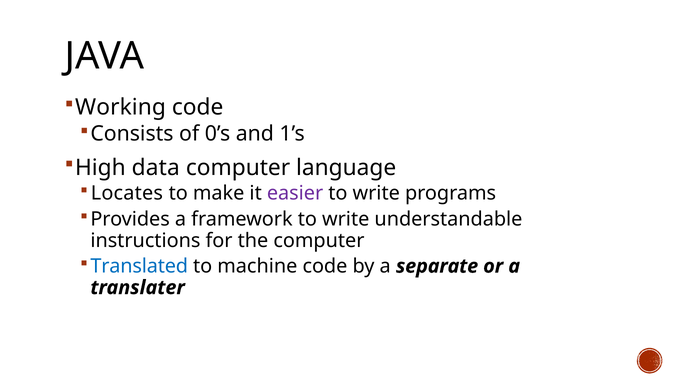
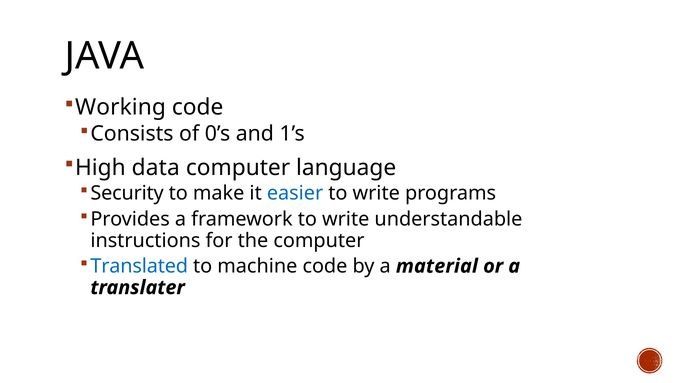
Locates: Locates -> Security (127, 193)
easier colour: purple -> blue (295, 193)
separate: separate -> material (437, 266)
